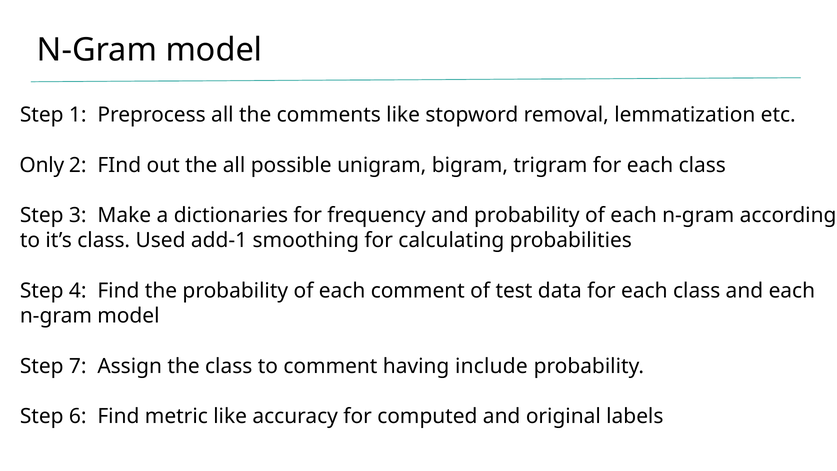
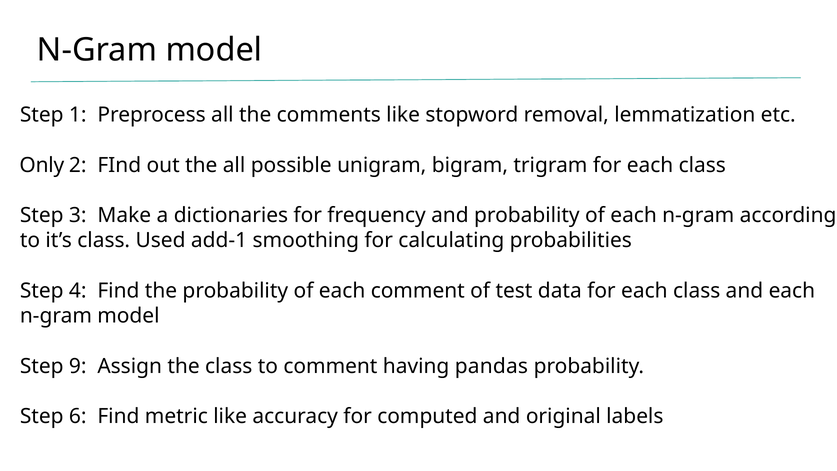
7: 7 -> 9 (78, 366)
include: include -> pandas (491, 366)
